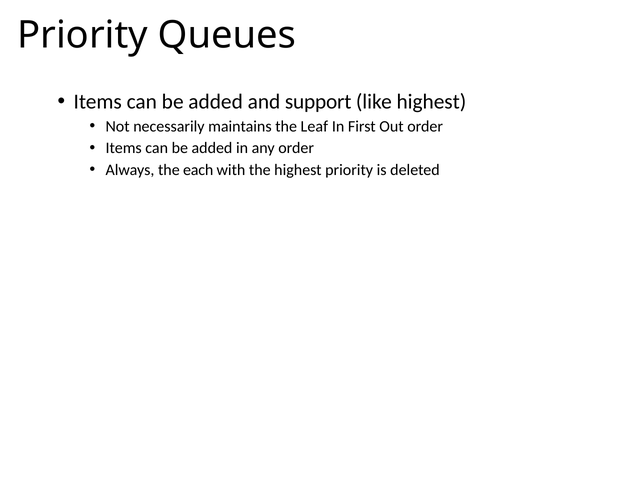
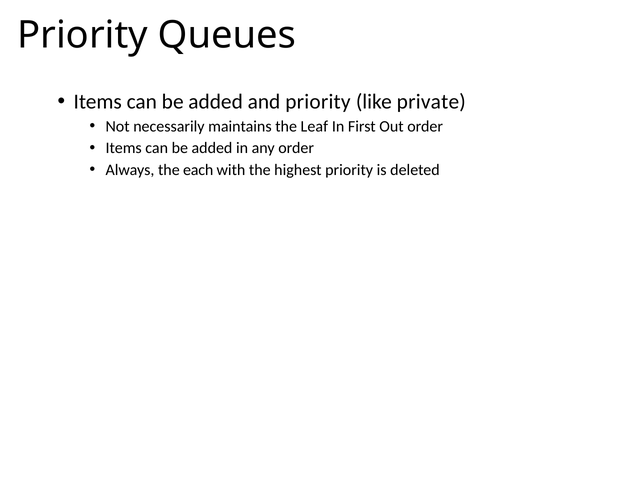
and support: support -> priority (318, 102)
like highest: highest -> private (431, 102)
